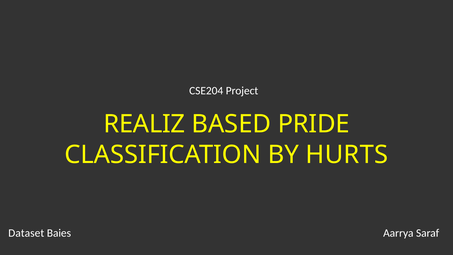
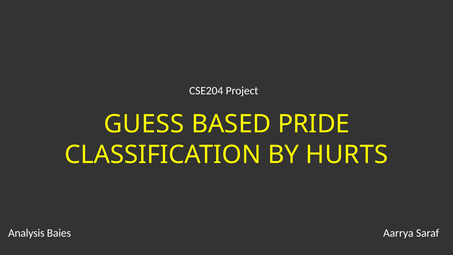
REALIZ: REALIZ -> GUESS (144, 124)
Dataset: Dataset -> Analysis (26, 233)
